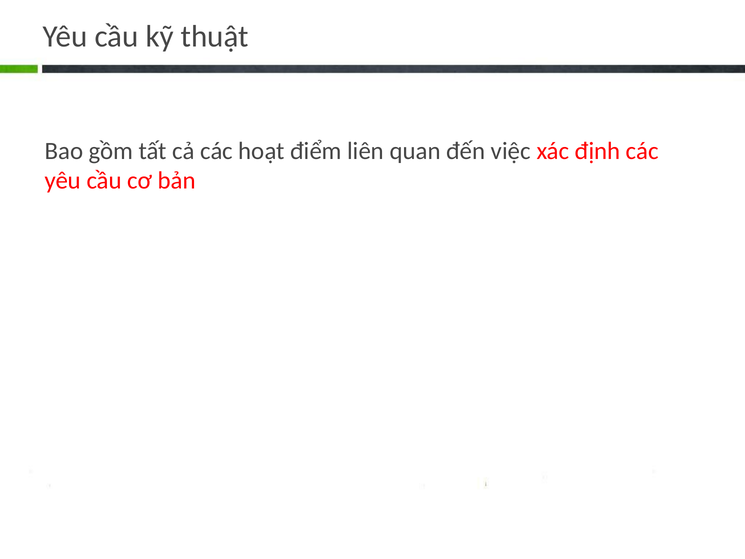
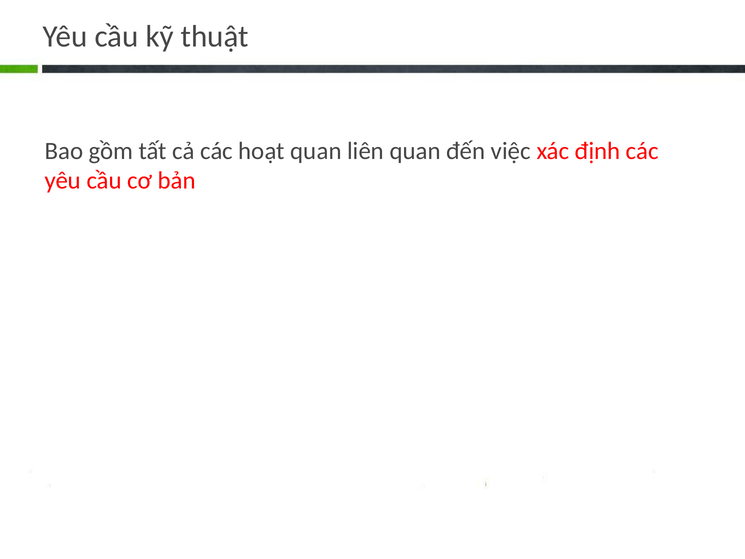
hoạt điểm: điểm -> quan (316, 151)
